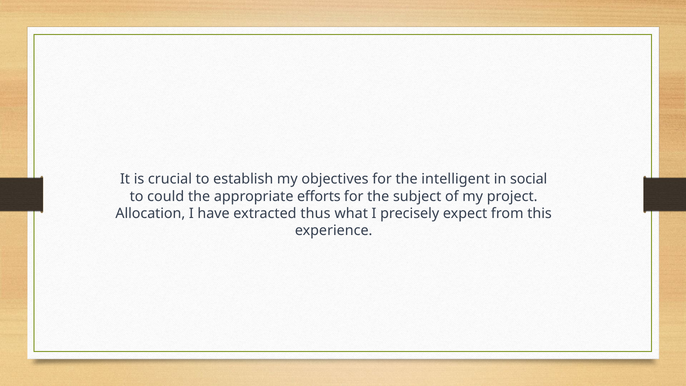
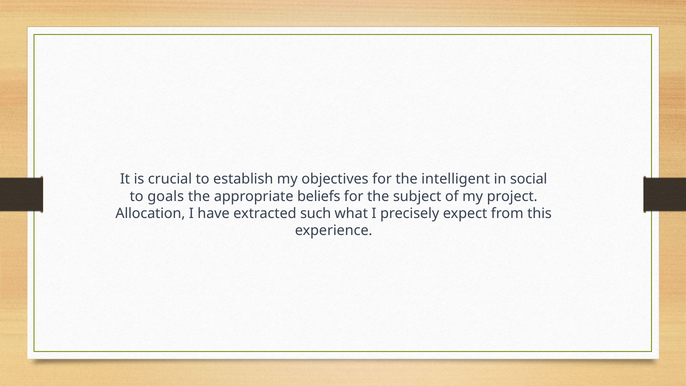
could: could -> goals (166, 196)
efforts: efforts -> beliefs (319, 196)
thus: thus -> such (316, 213)
